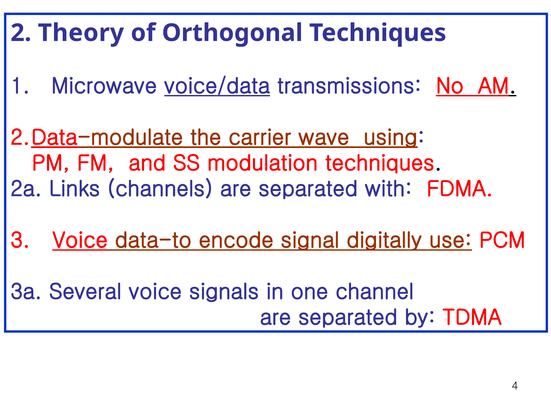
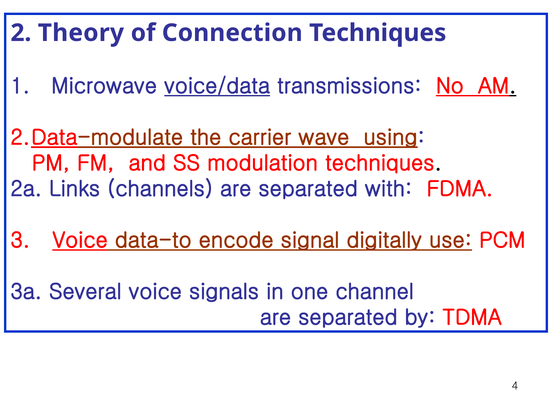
Orthogonal: Orthogonal -> Connection (232, 33)
